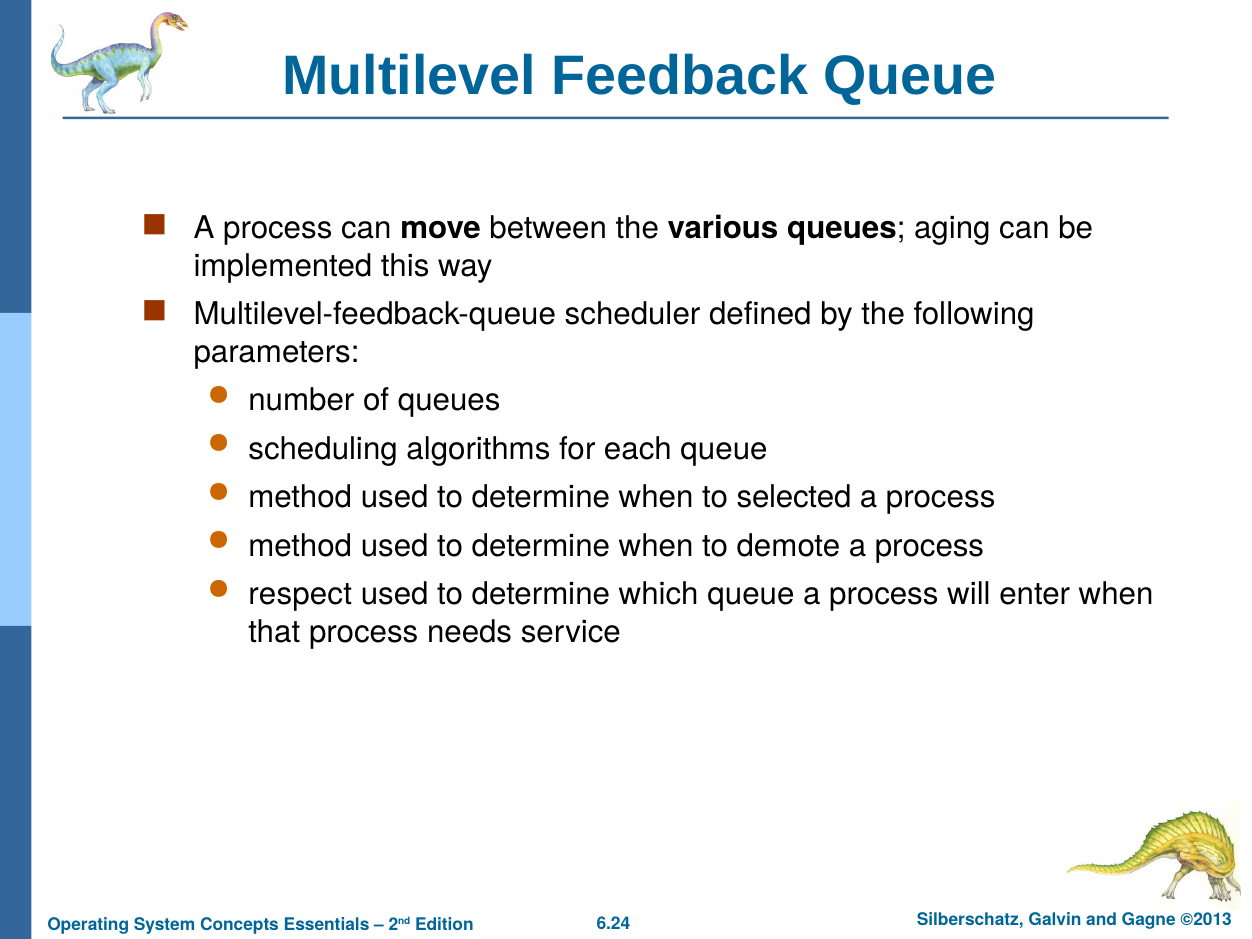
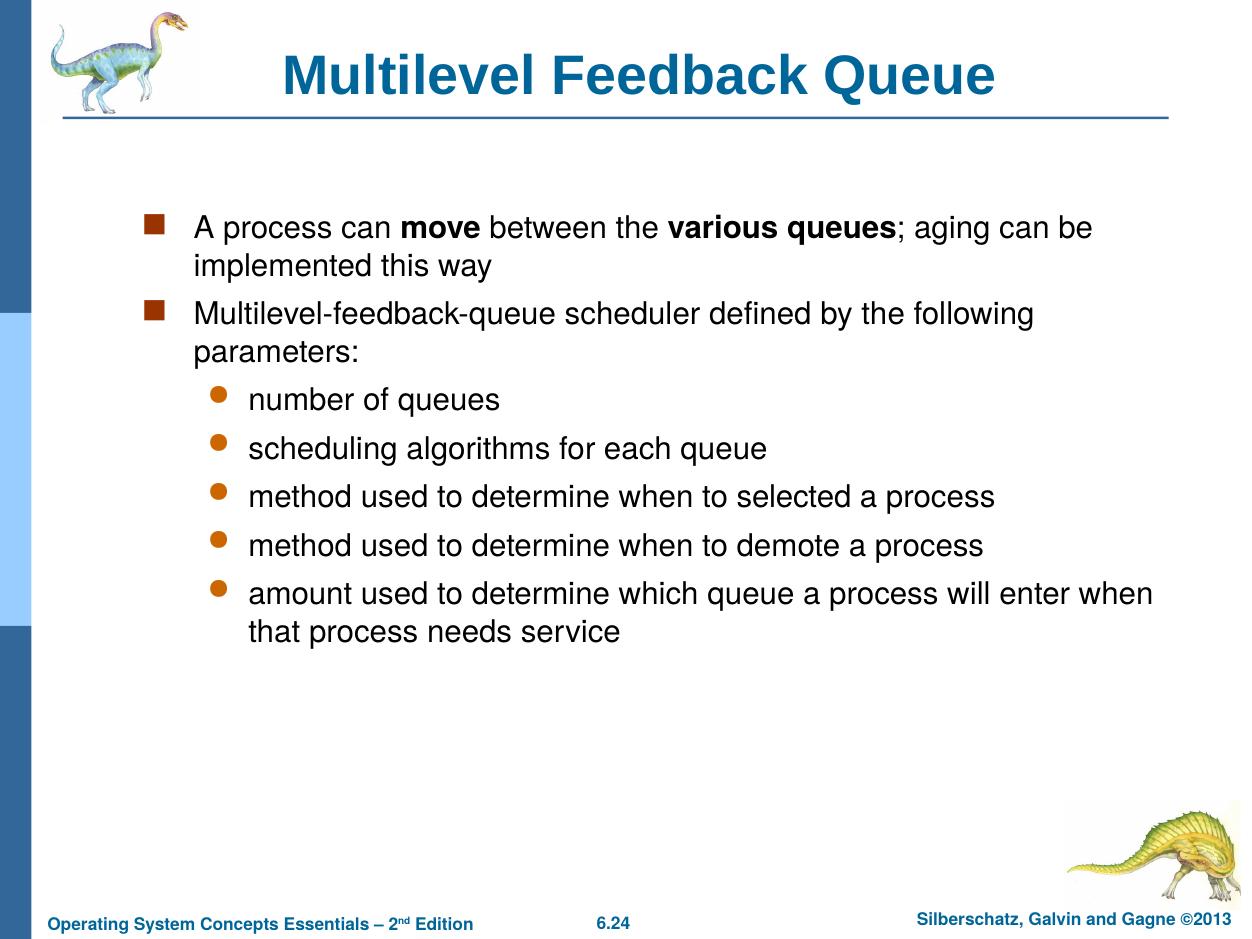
respect: respect -> amount (300, 594)
